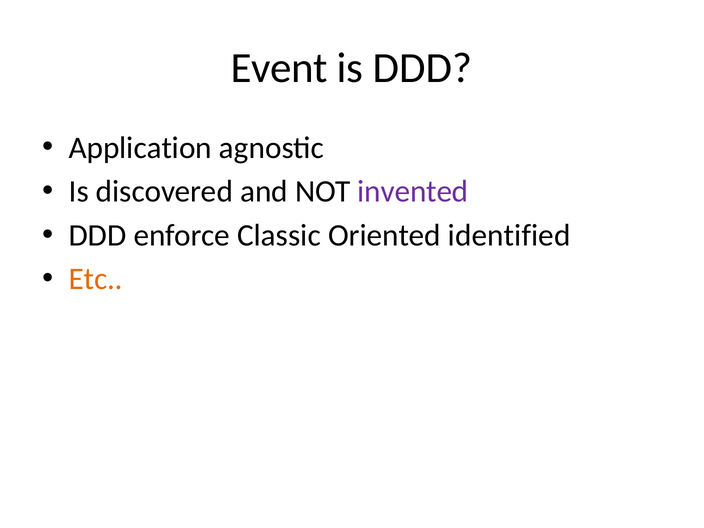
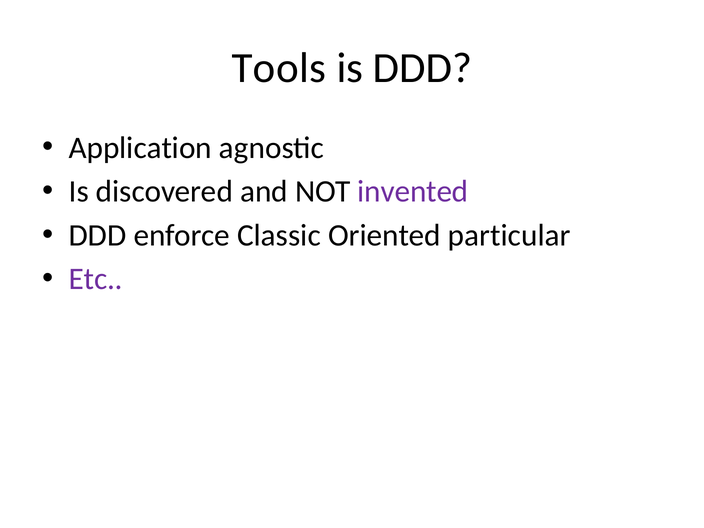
Event: Event -> Tools (279, 68)
identified: identified -> particular (509, 235)
Etc colour: orange -> purple (96, 279)
